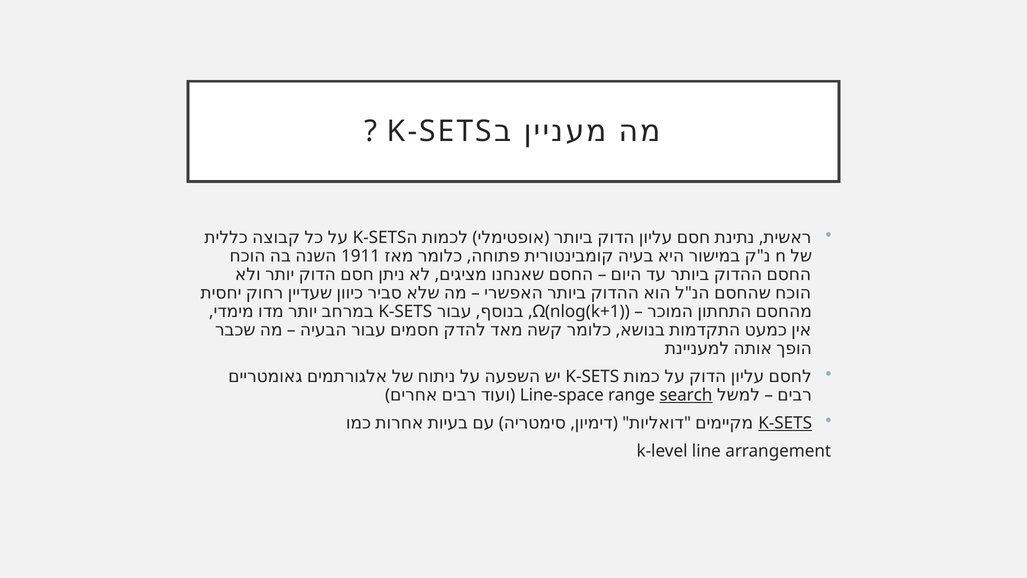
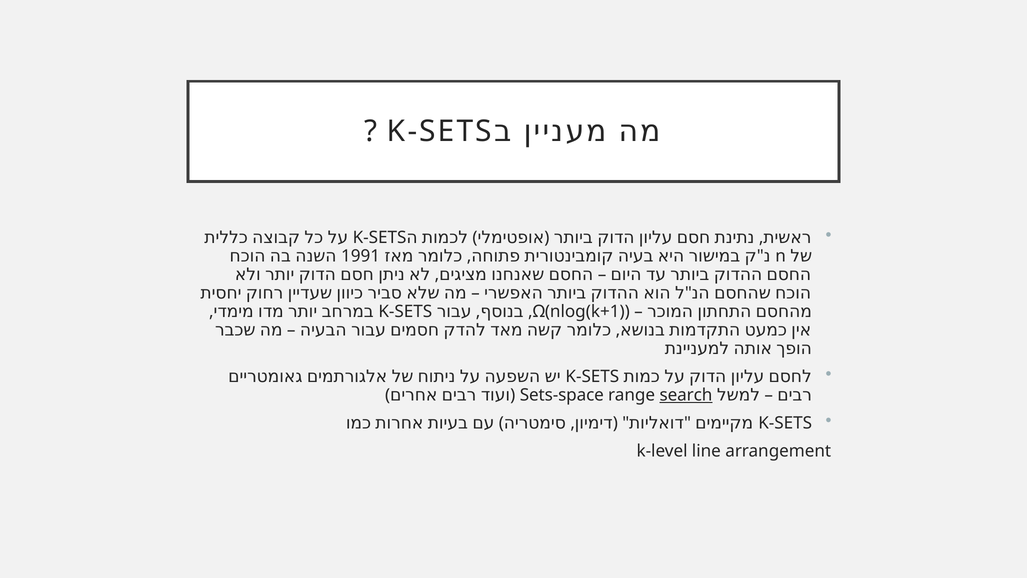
1911: 1911 -> 1991 (361, 256)
Line-space: Line-space -> Sets-space (562, 395)
K-SETS underline: present -> none (785, 423)
